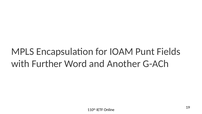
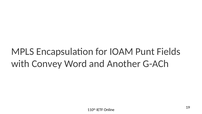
Further: Further -> Convey (47, 64)
